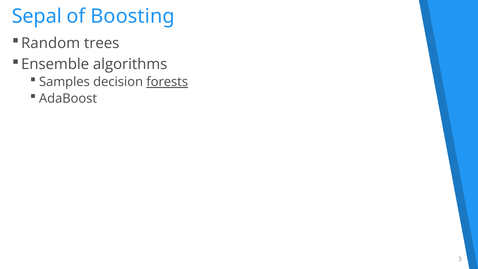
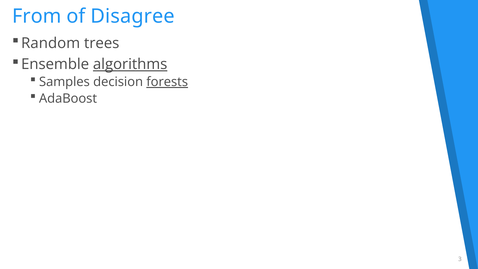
Sepal: Sepal -> From (37, 16)
Boosting: Boosting -> Disagree (133, 16)
algorithms underline: none -> present (130, 64)
